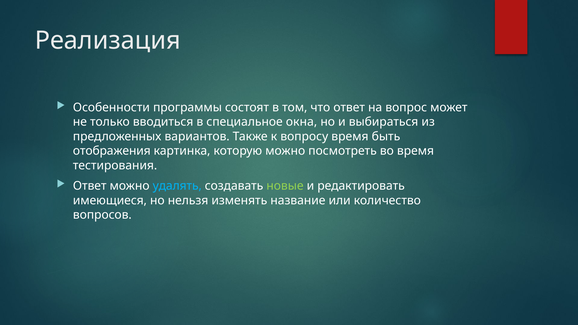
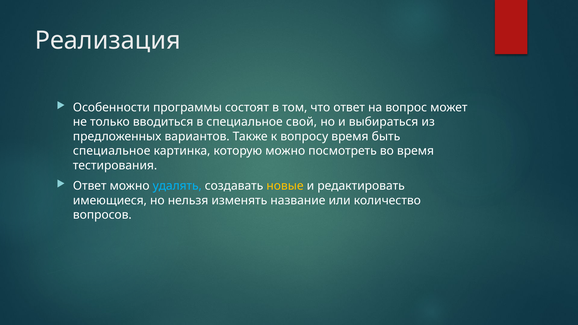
окна: окна -> свой (302, 122)
отображения: отображения -> специальное (112, 151)
новые colour: light green -> yellow (285, 186)
